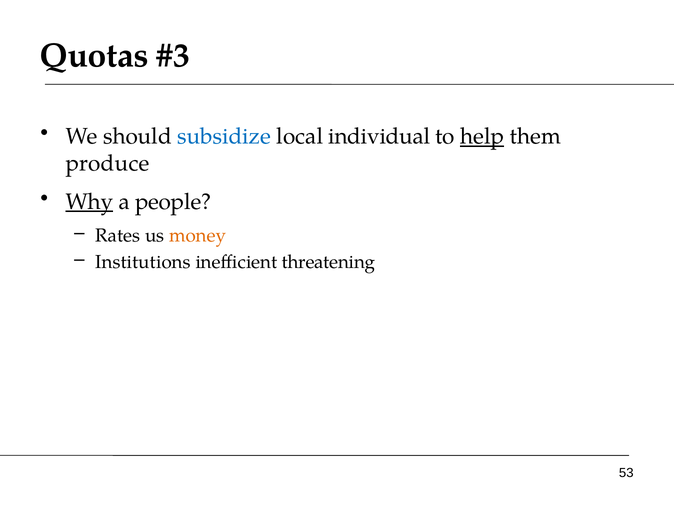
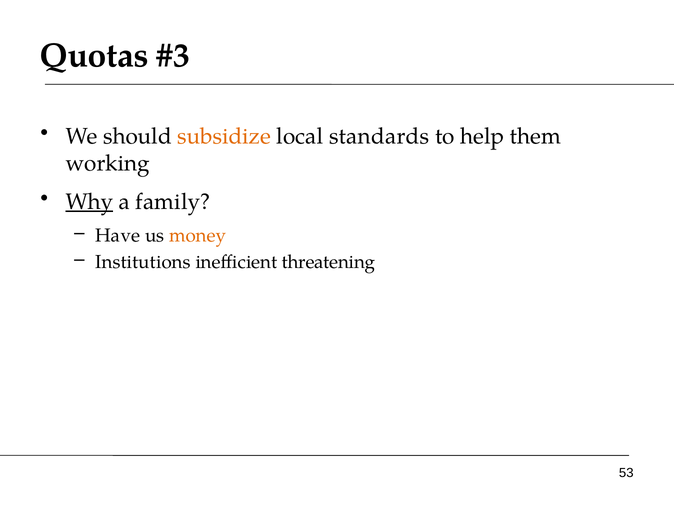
subsidize colour: blue -> orange (224, 136)
individual: individual -> standards (379, 136)
help underline: present -> none (482, 136)
produce: produce -> working (108, 163)
people: people -> family (173, 202)
Rates: Rates -> Have (118, 235)
